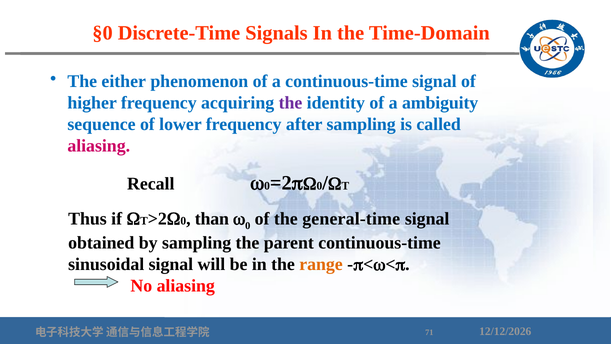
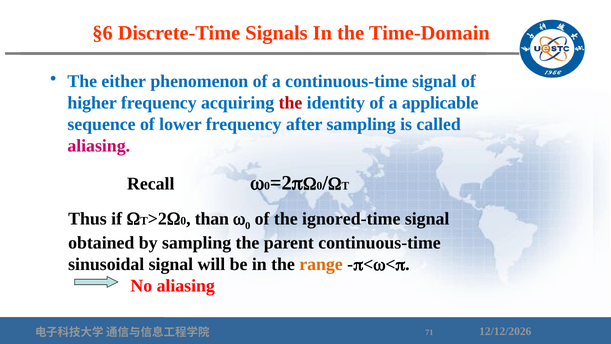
§0: §0 -> §6 (103, 33)
the colour: purple -> red (290, 103)
ambiguity: ambiguity -> applicable (440, 103)
general-time: general-time -> ignored-time (351, 218)
